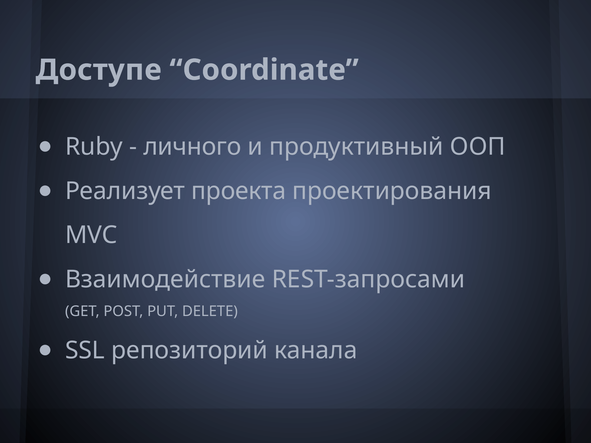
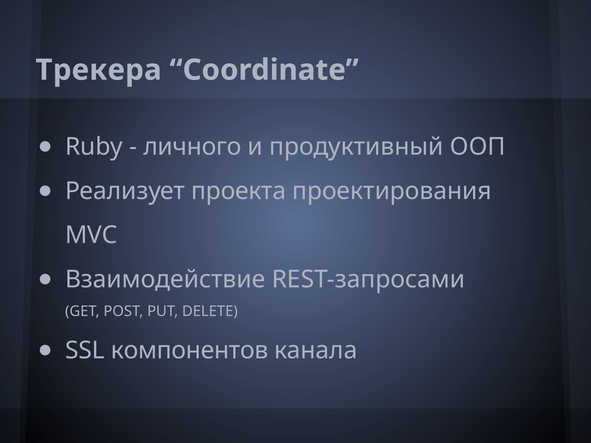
Доступе: Доступе -> Трекера (99, 70)
репозиторий: репозиторий -> компонентов (190, 351)
